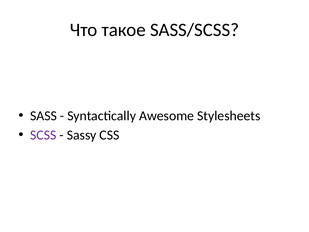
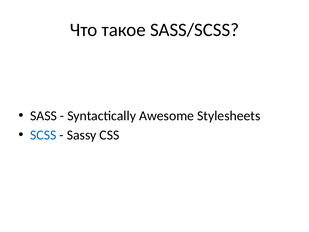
SCSS colour: purple -> blue (43, 135)
